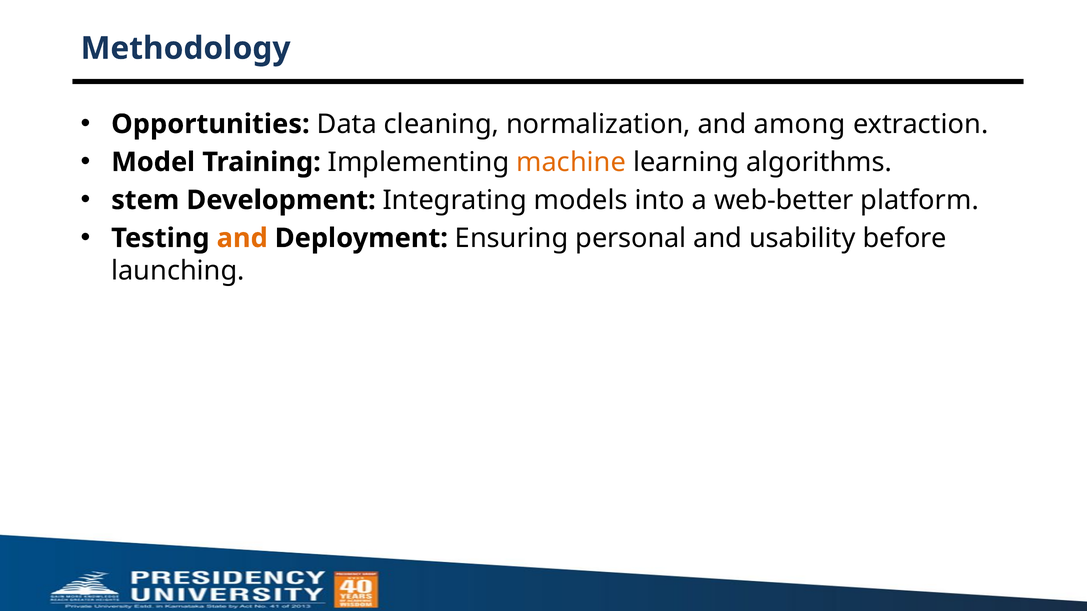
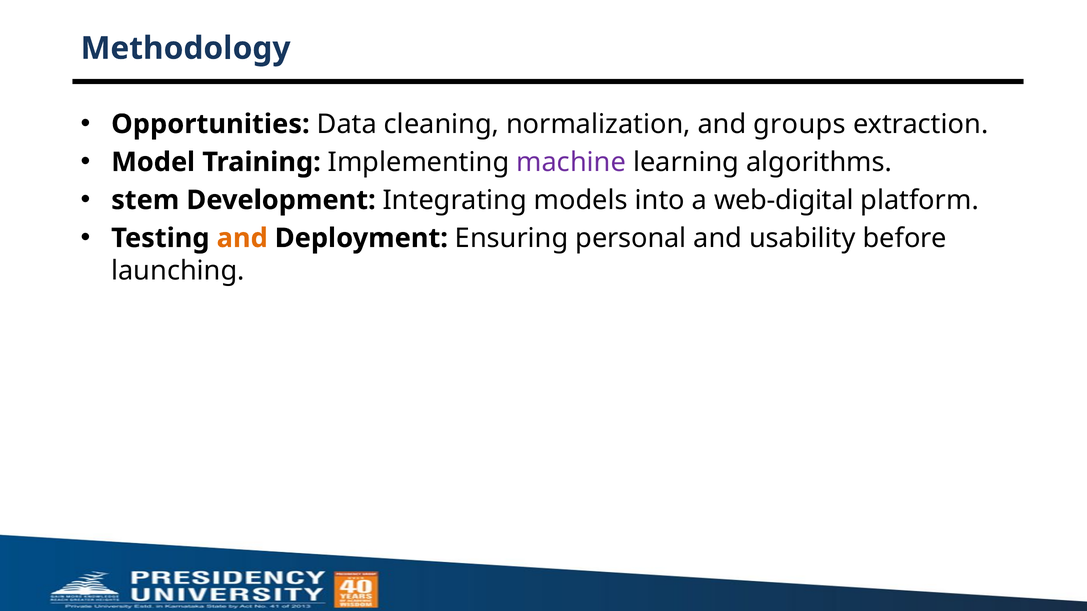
among: among -> groups (800, 124)
machine colour: orange -> purple (571, 162)
web-better: web-better -> web-digital (784, 200)
